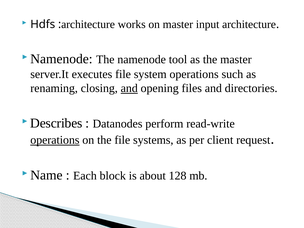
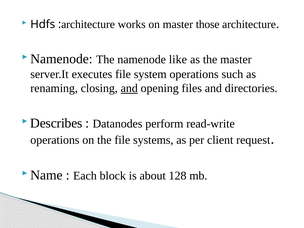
input: input -> those (208, 24)
tool: tool -> like (178, 60)
operations underline: present -> none (55, 140)
